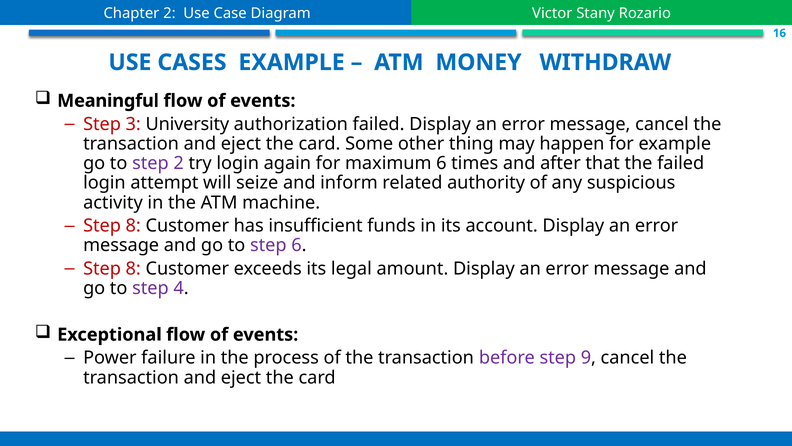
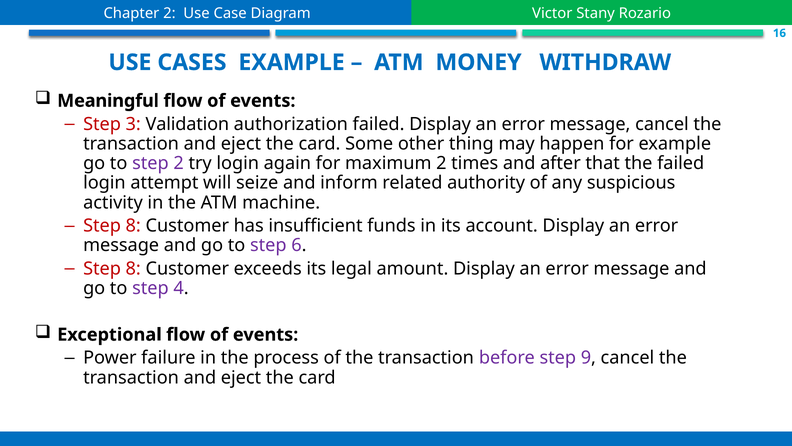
University: University -> Validation (187, 124)
maximum 6: 6 -> 2 (441, 163)
